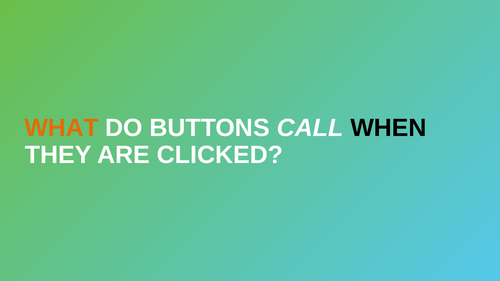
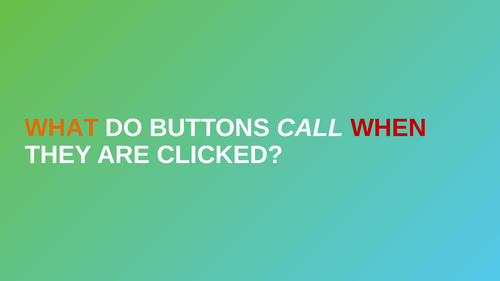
WHEN colour: black -> red (389, 128)
